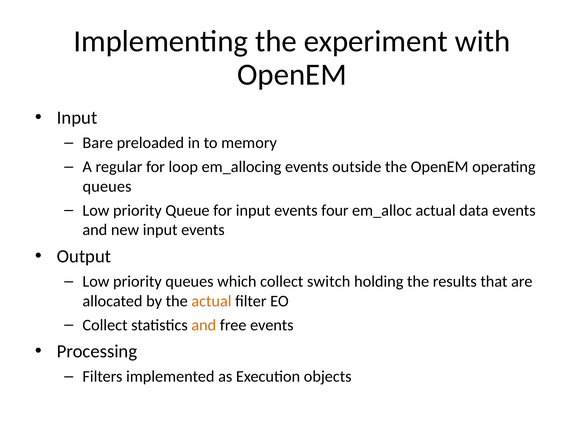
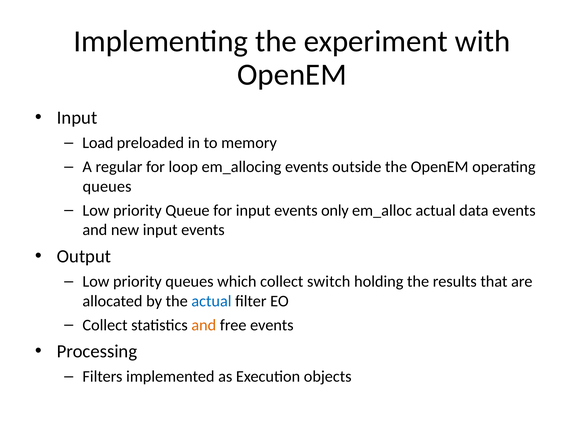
Bare: Bare -> Load (98, 143)
four: four -> only (335, 210)
actual colour: orange -> blue (211, 301)
